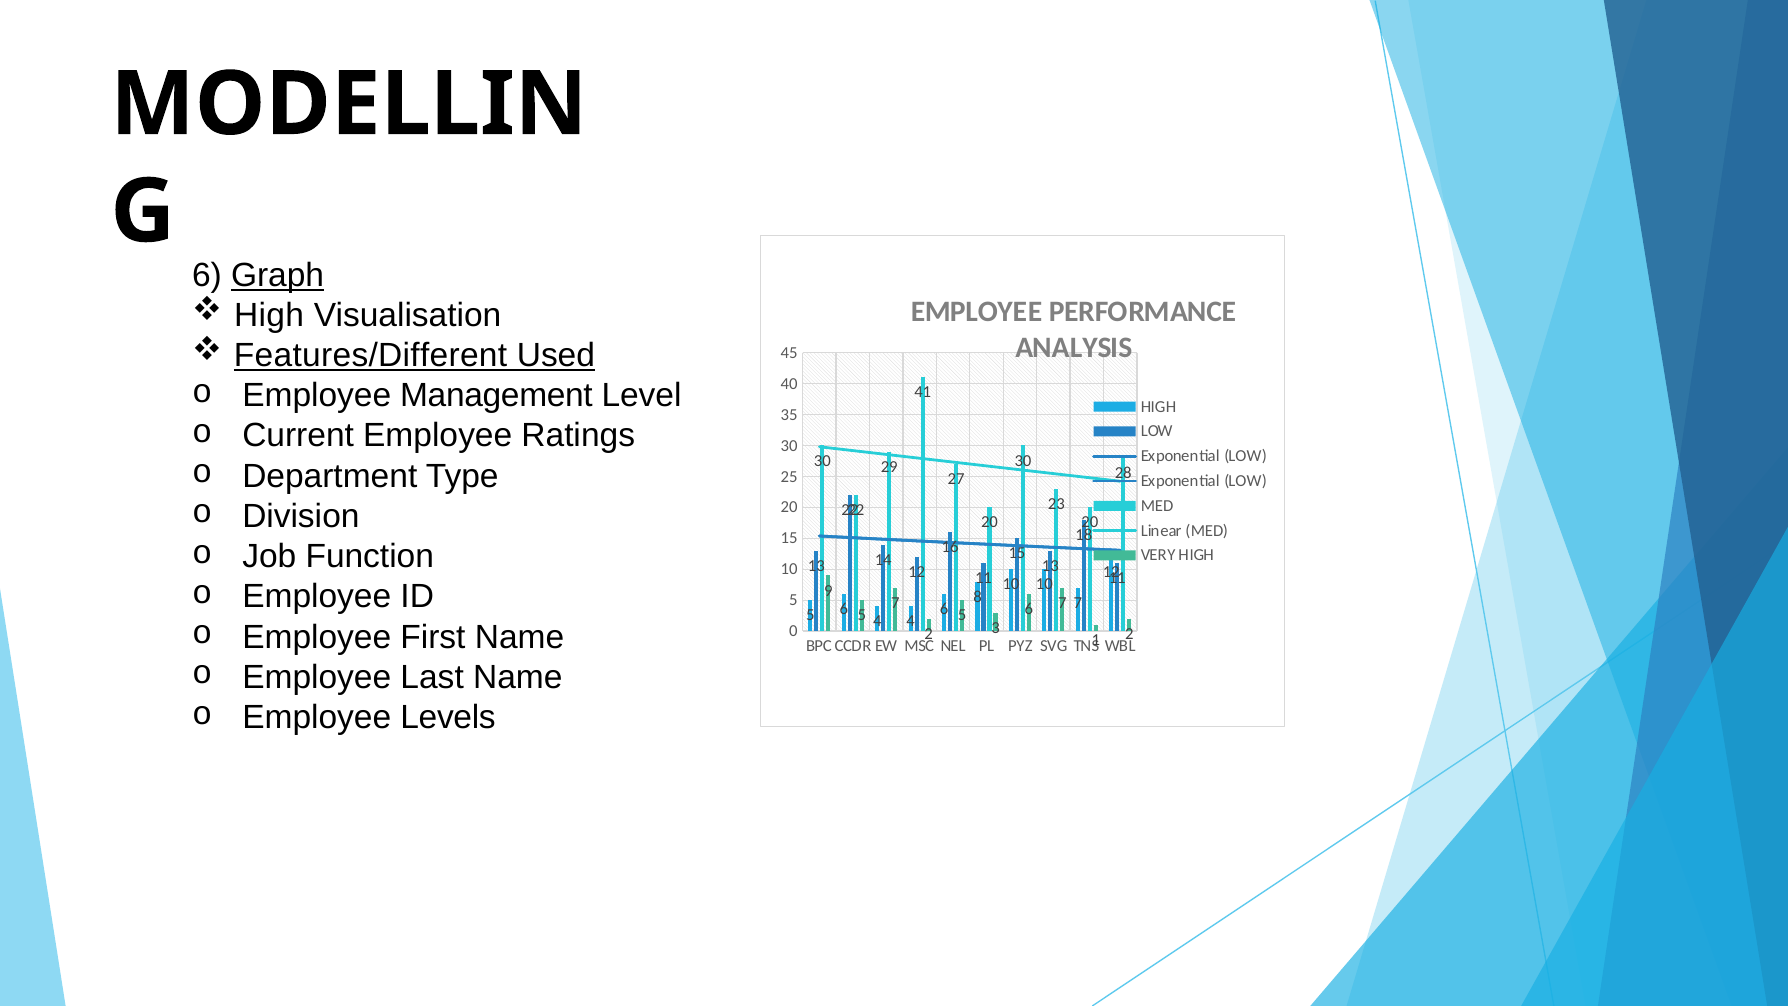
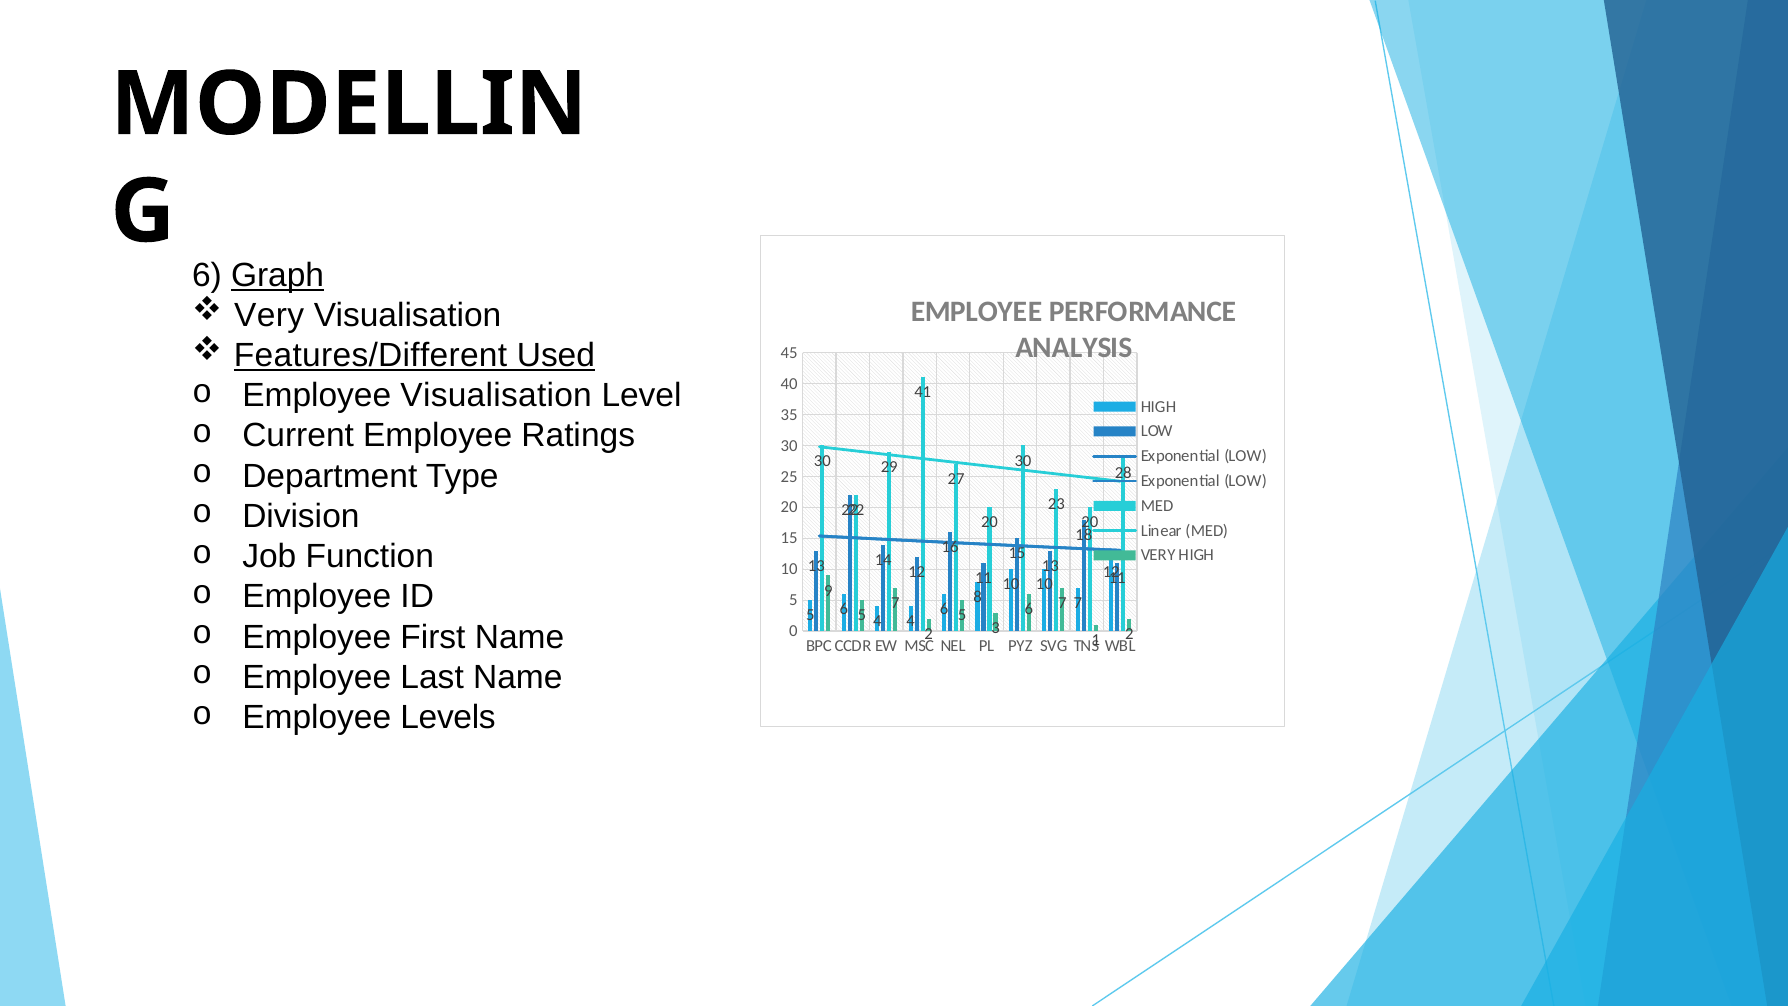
High: High -> Very (269, 315)
Employee Management: Management -> Visualisation (496, 396)
